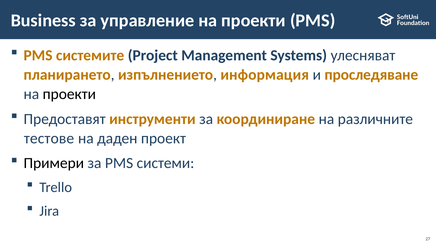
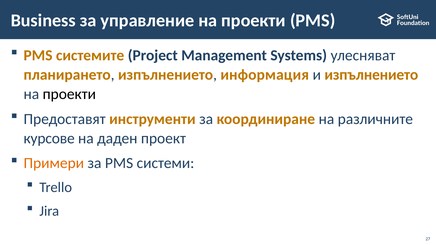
и проследяване: проследяване -> изпълнението (371, 75)
тестове: тестове -> курсове (49, 138)
Примери colour: black -> orange (54, 163)
